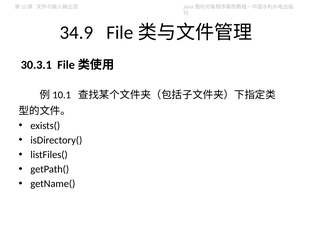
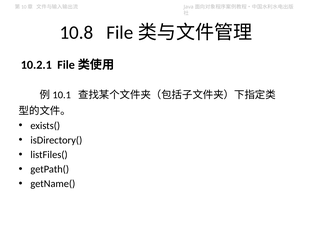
34.9: 34.9 -> 10.8 (76, 32)
30.3.1: 30.3.1 -> 10.2.1 (36, 65)
